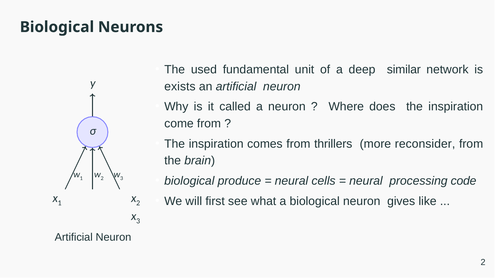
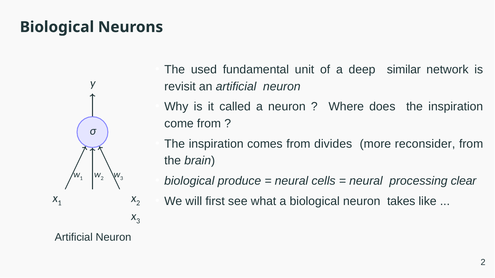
exists: exists -> revisit (180, 87)
thrillers: thrillers -> divides (333, 144)
code: code -> clear (464, 181)
gives: gives -> takes (401, 202)
